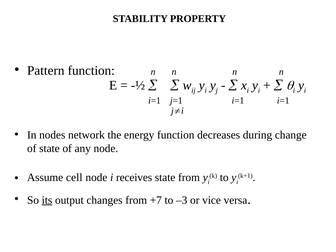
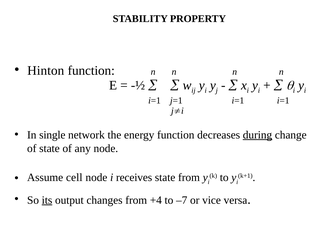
Pattern: Pattern -> Hinton (46, 71)
nodes: nodes -> single (52, 135)
during underline: none -> present (257, 135)
+7: +7 -> +4 (156, 200)
–3: –3 -> –7 (182, 200)
